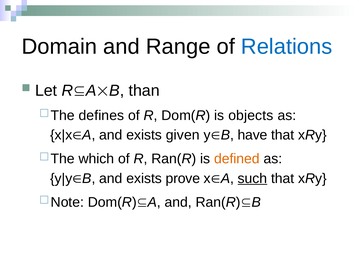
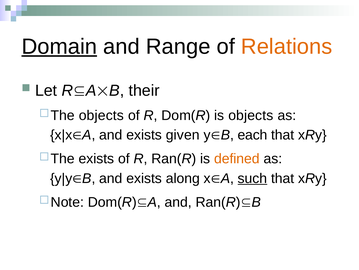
Domain underline: none -> present (59, 46)
Relations colour: blue -> orange (287, 46)
than: than -> their (144, 90)
defines: defines -> objects (101, 115)
have: have -> each (253, 135)
which: which -> exists (96, 158)
prove: prove -> along (183, 178)
